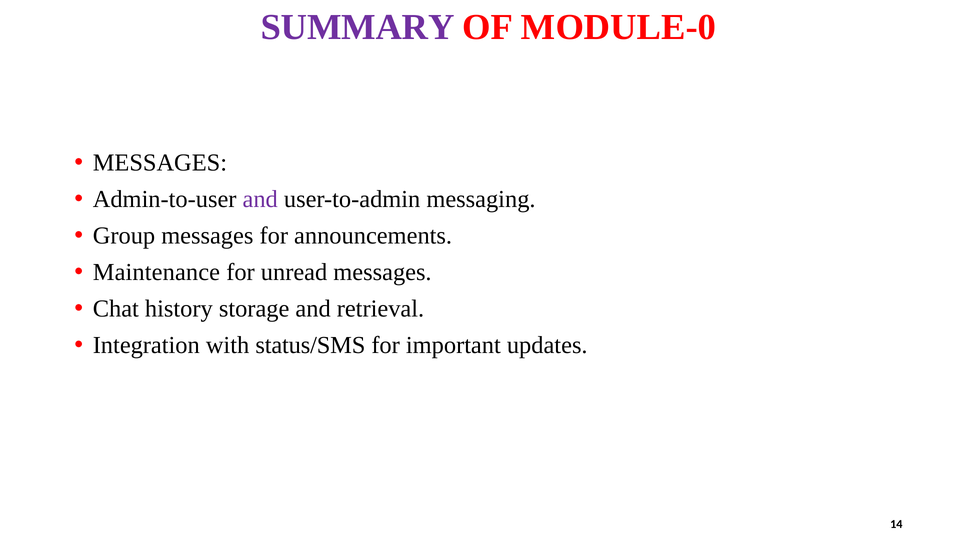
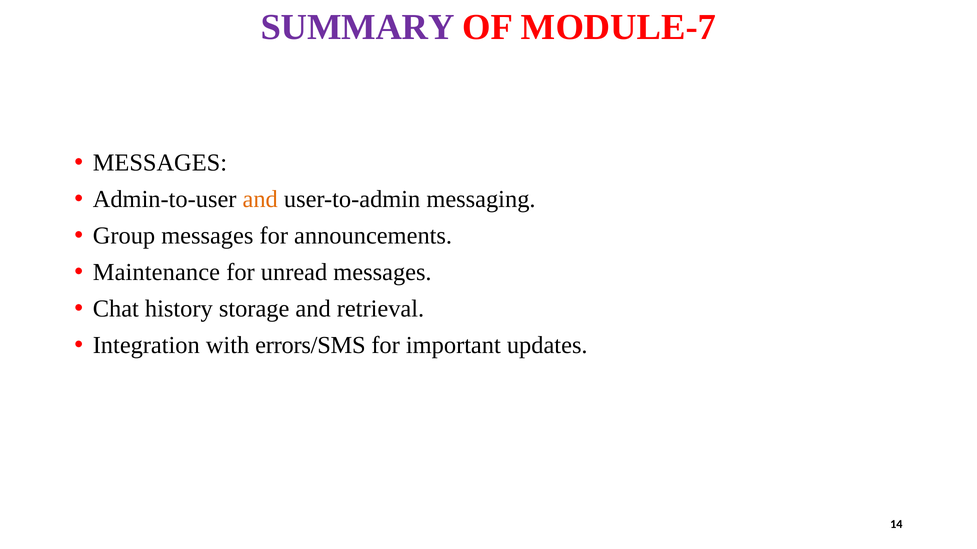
MODULE-0: MODULE-0 -> MODULE-7 (619, 27)
and colour: purple -> orange (260, 200)
status/SMS: status/SMS -> errors/SMS (310, 346)
